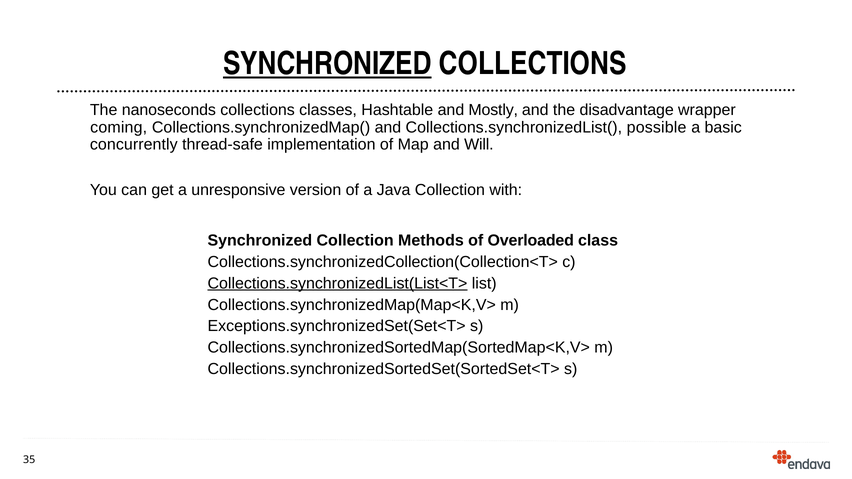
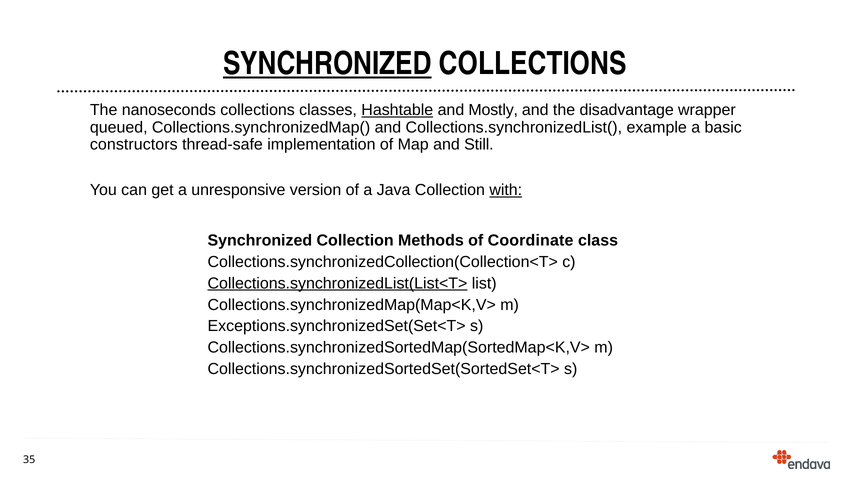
Hashtable underline: none -> present (397, 110)
coming: coming -> queued (119, 127)
possible: possible -> example (657, 127)
concurrently: concurrently -> constructors (134, 145)
Will: Will -> Still (479, 145)
with underline: none -> present (506, 190)
Overloaded: Overloaded -> Coordinate (531, 241)
